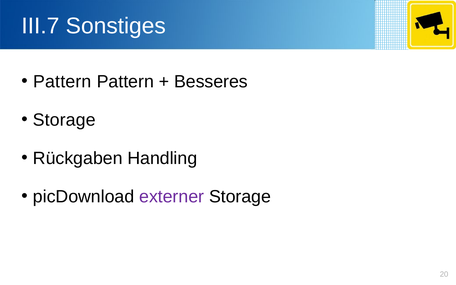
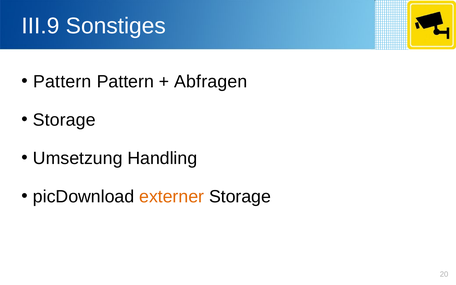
III.7: III.7 -> III.9 (41, 26)
Besseres: Besseres -> Abfragen (211, 82)
Rückgaben: Rückgaben -> Umsetzung (78, 158)
externer colour: purple -> orange (172, 197)
